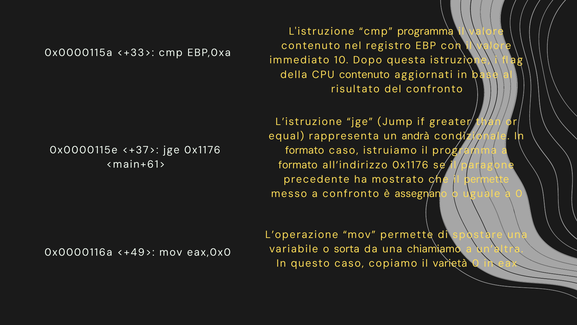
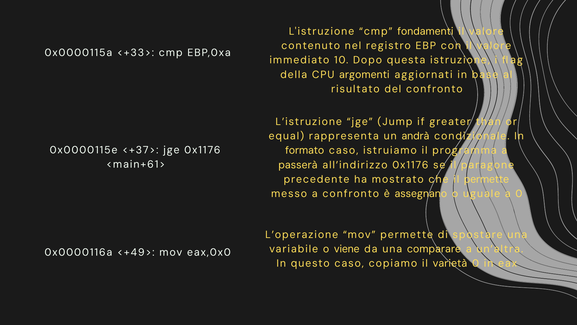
cmp programma: programma -> fondamenti (425, 31)
CPU contenuto: contenuto -> argomenti (364, 74)
formato: formato -> passerà (298, 165)
sorta: sorta -> viene (347, 249)
chiamiamo: chiamiamo -> comparare (434, 249)
